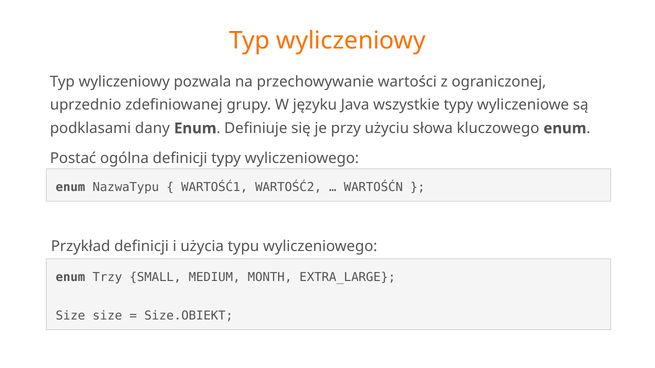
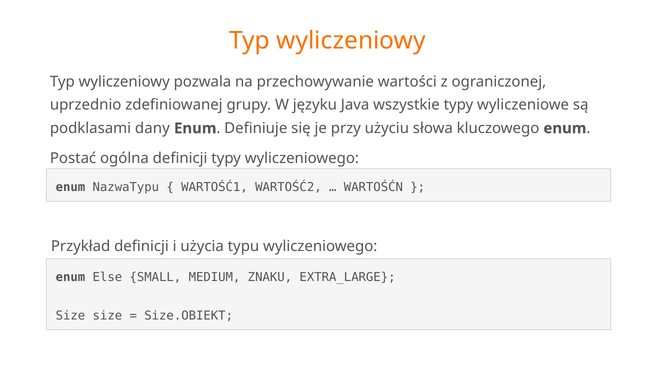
Trzy: Trzy -> Else (107, 278)
MONTH: MONTH -> ZNAKU (270, 278)
